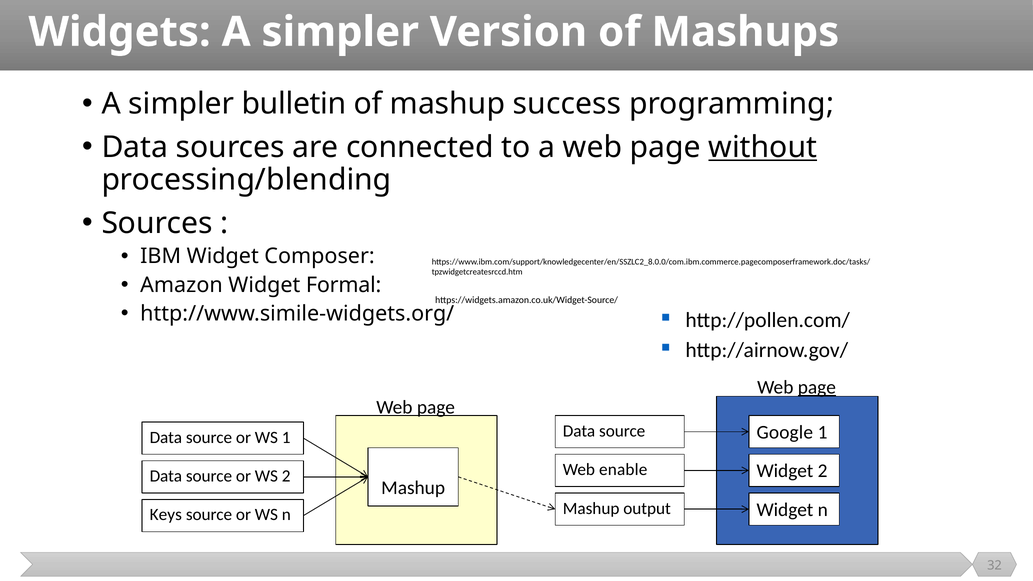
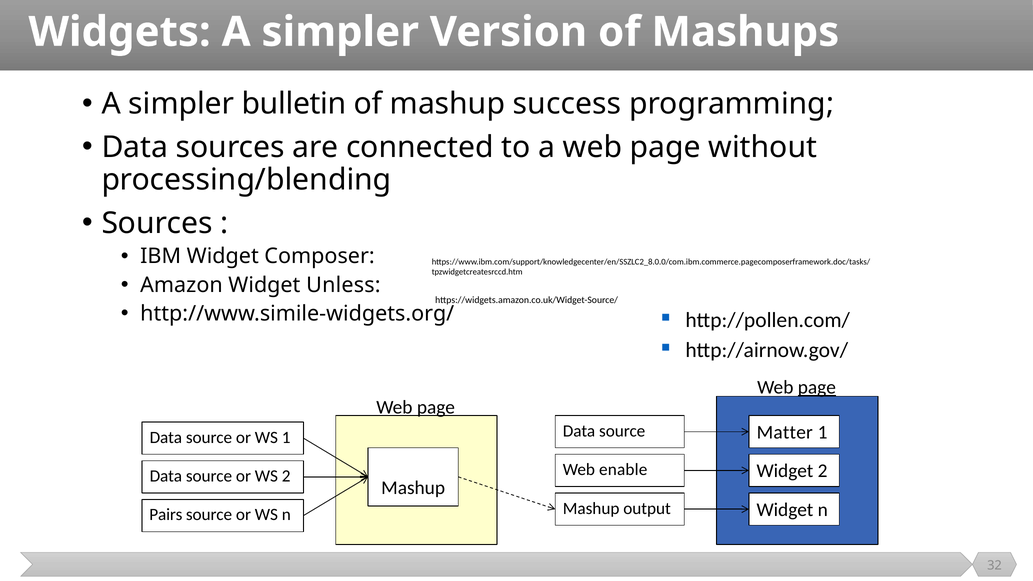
without underline: present -> none (763, 147)
Formal: Formal -> Unless (343, 285)
Google: Google -> Matter (785, 432)
Keys: Keys -> Pairs (166, 515)
